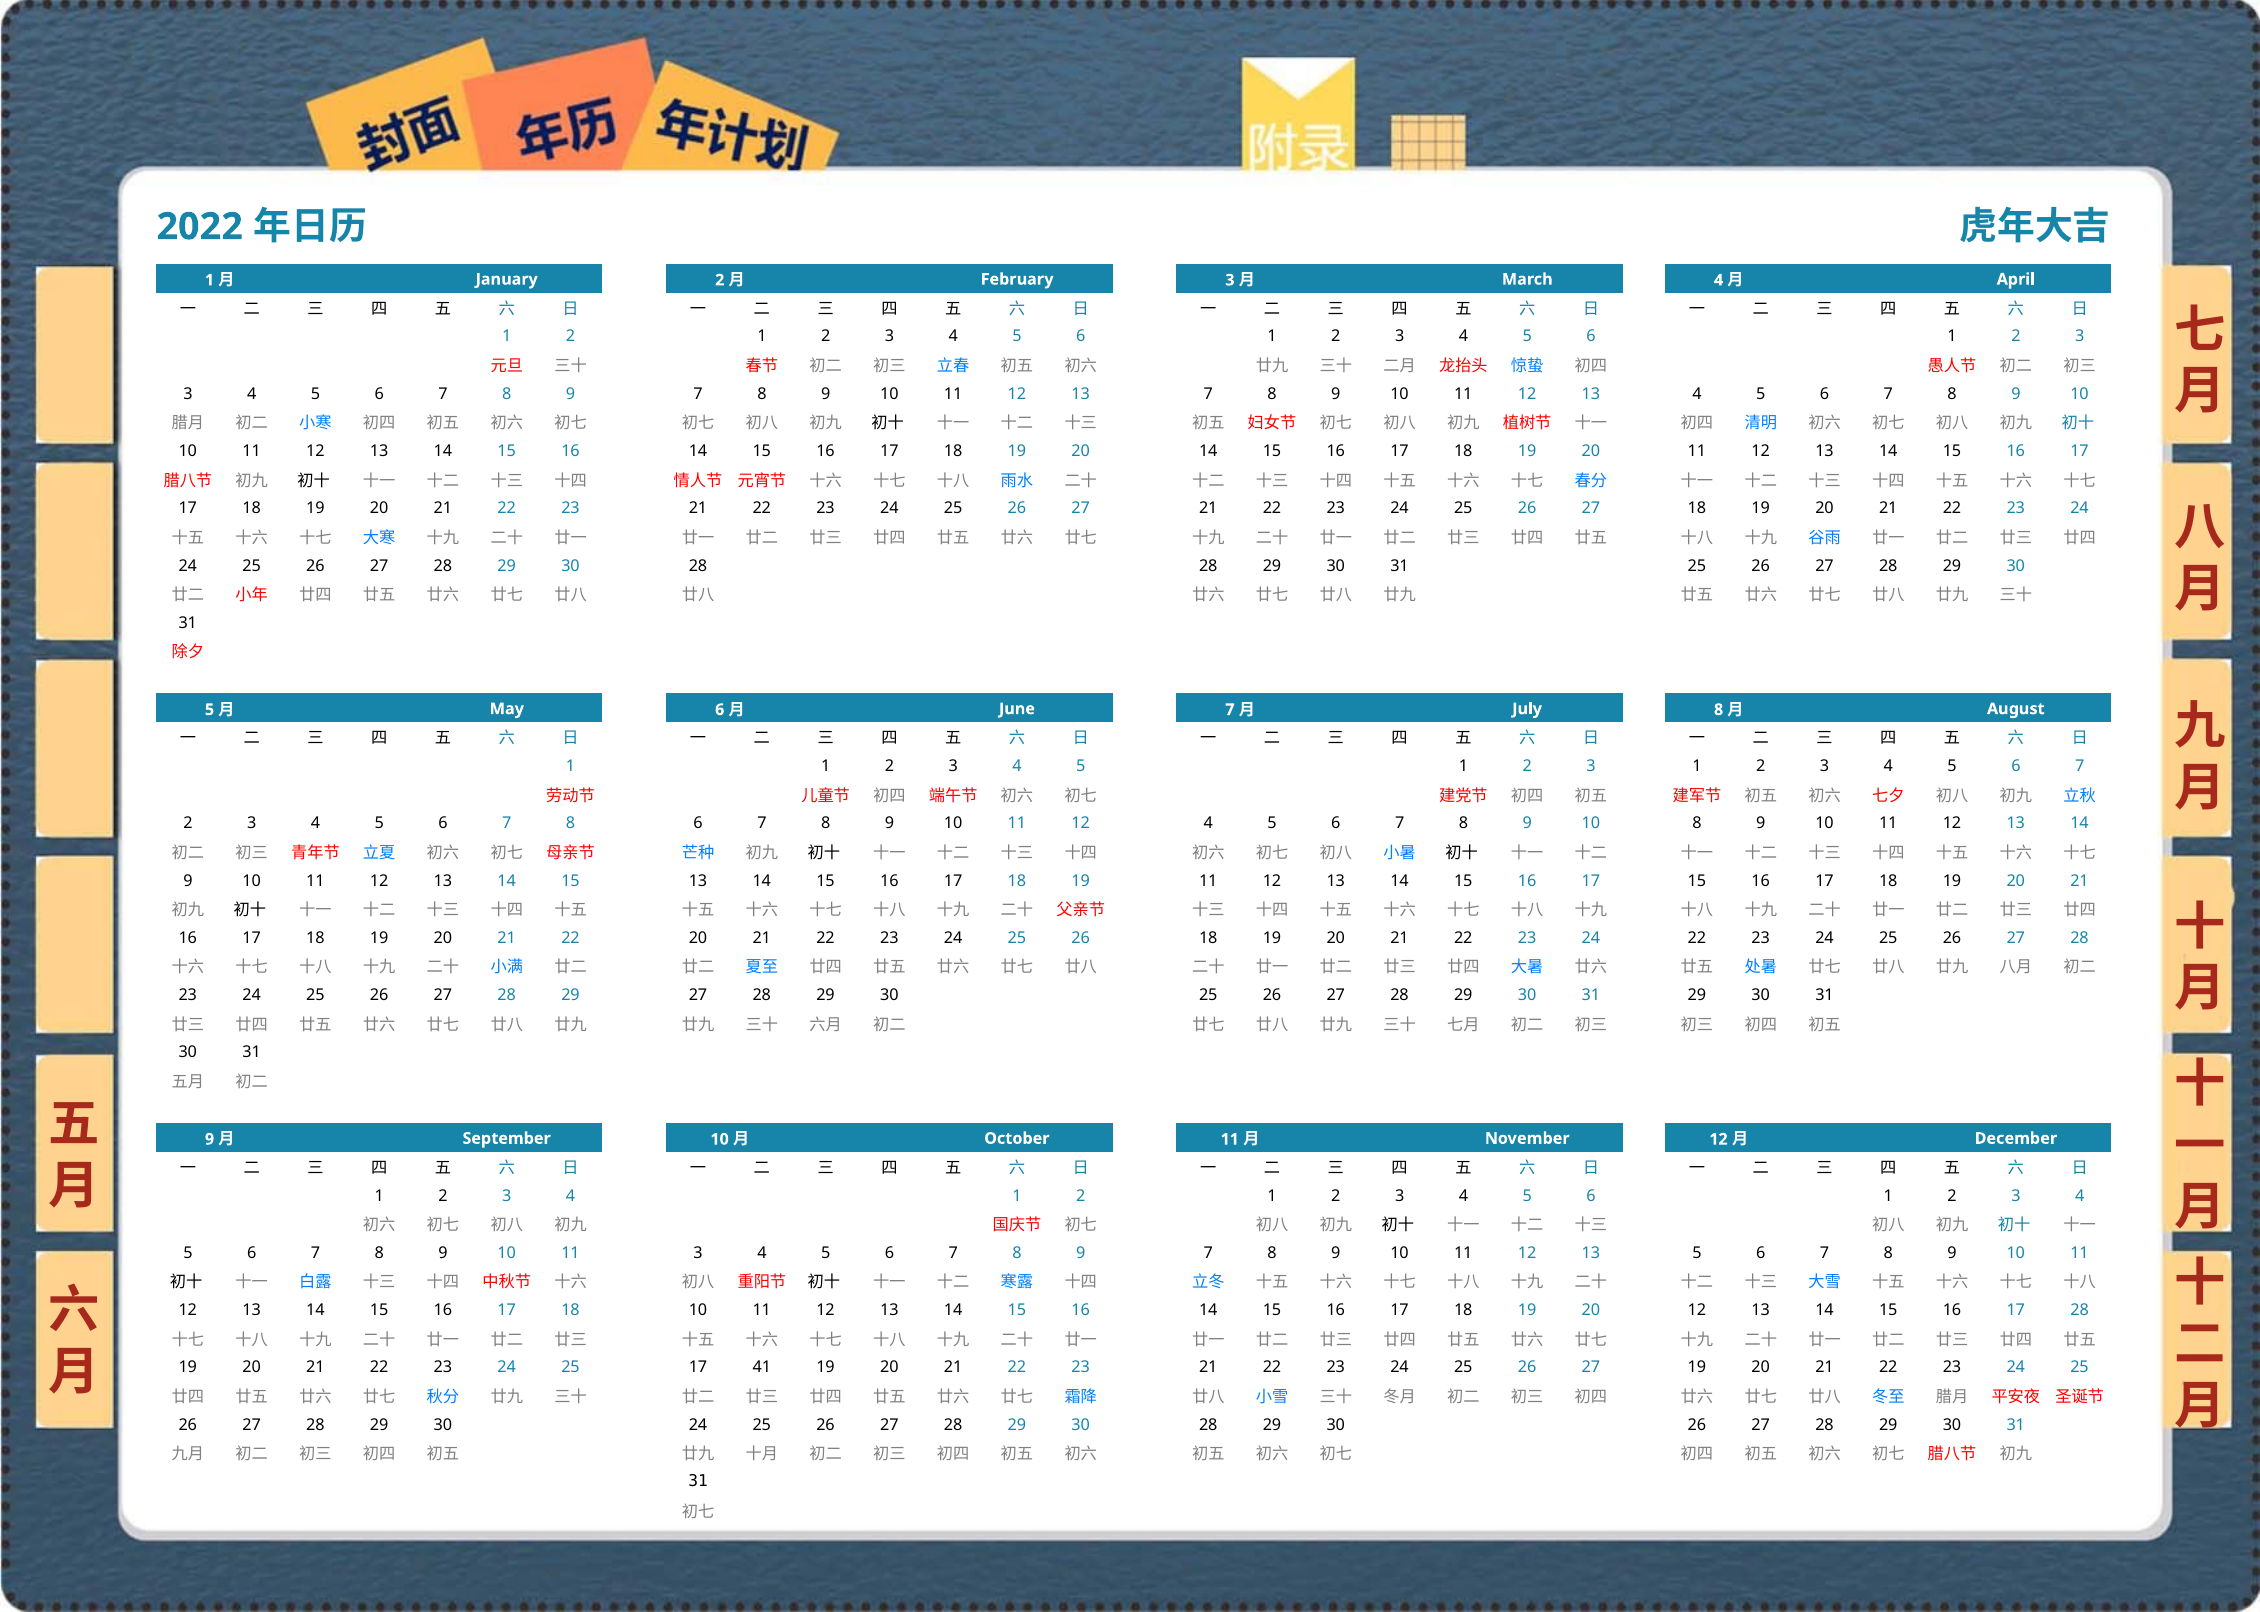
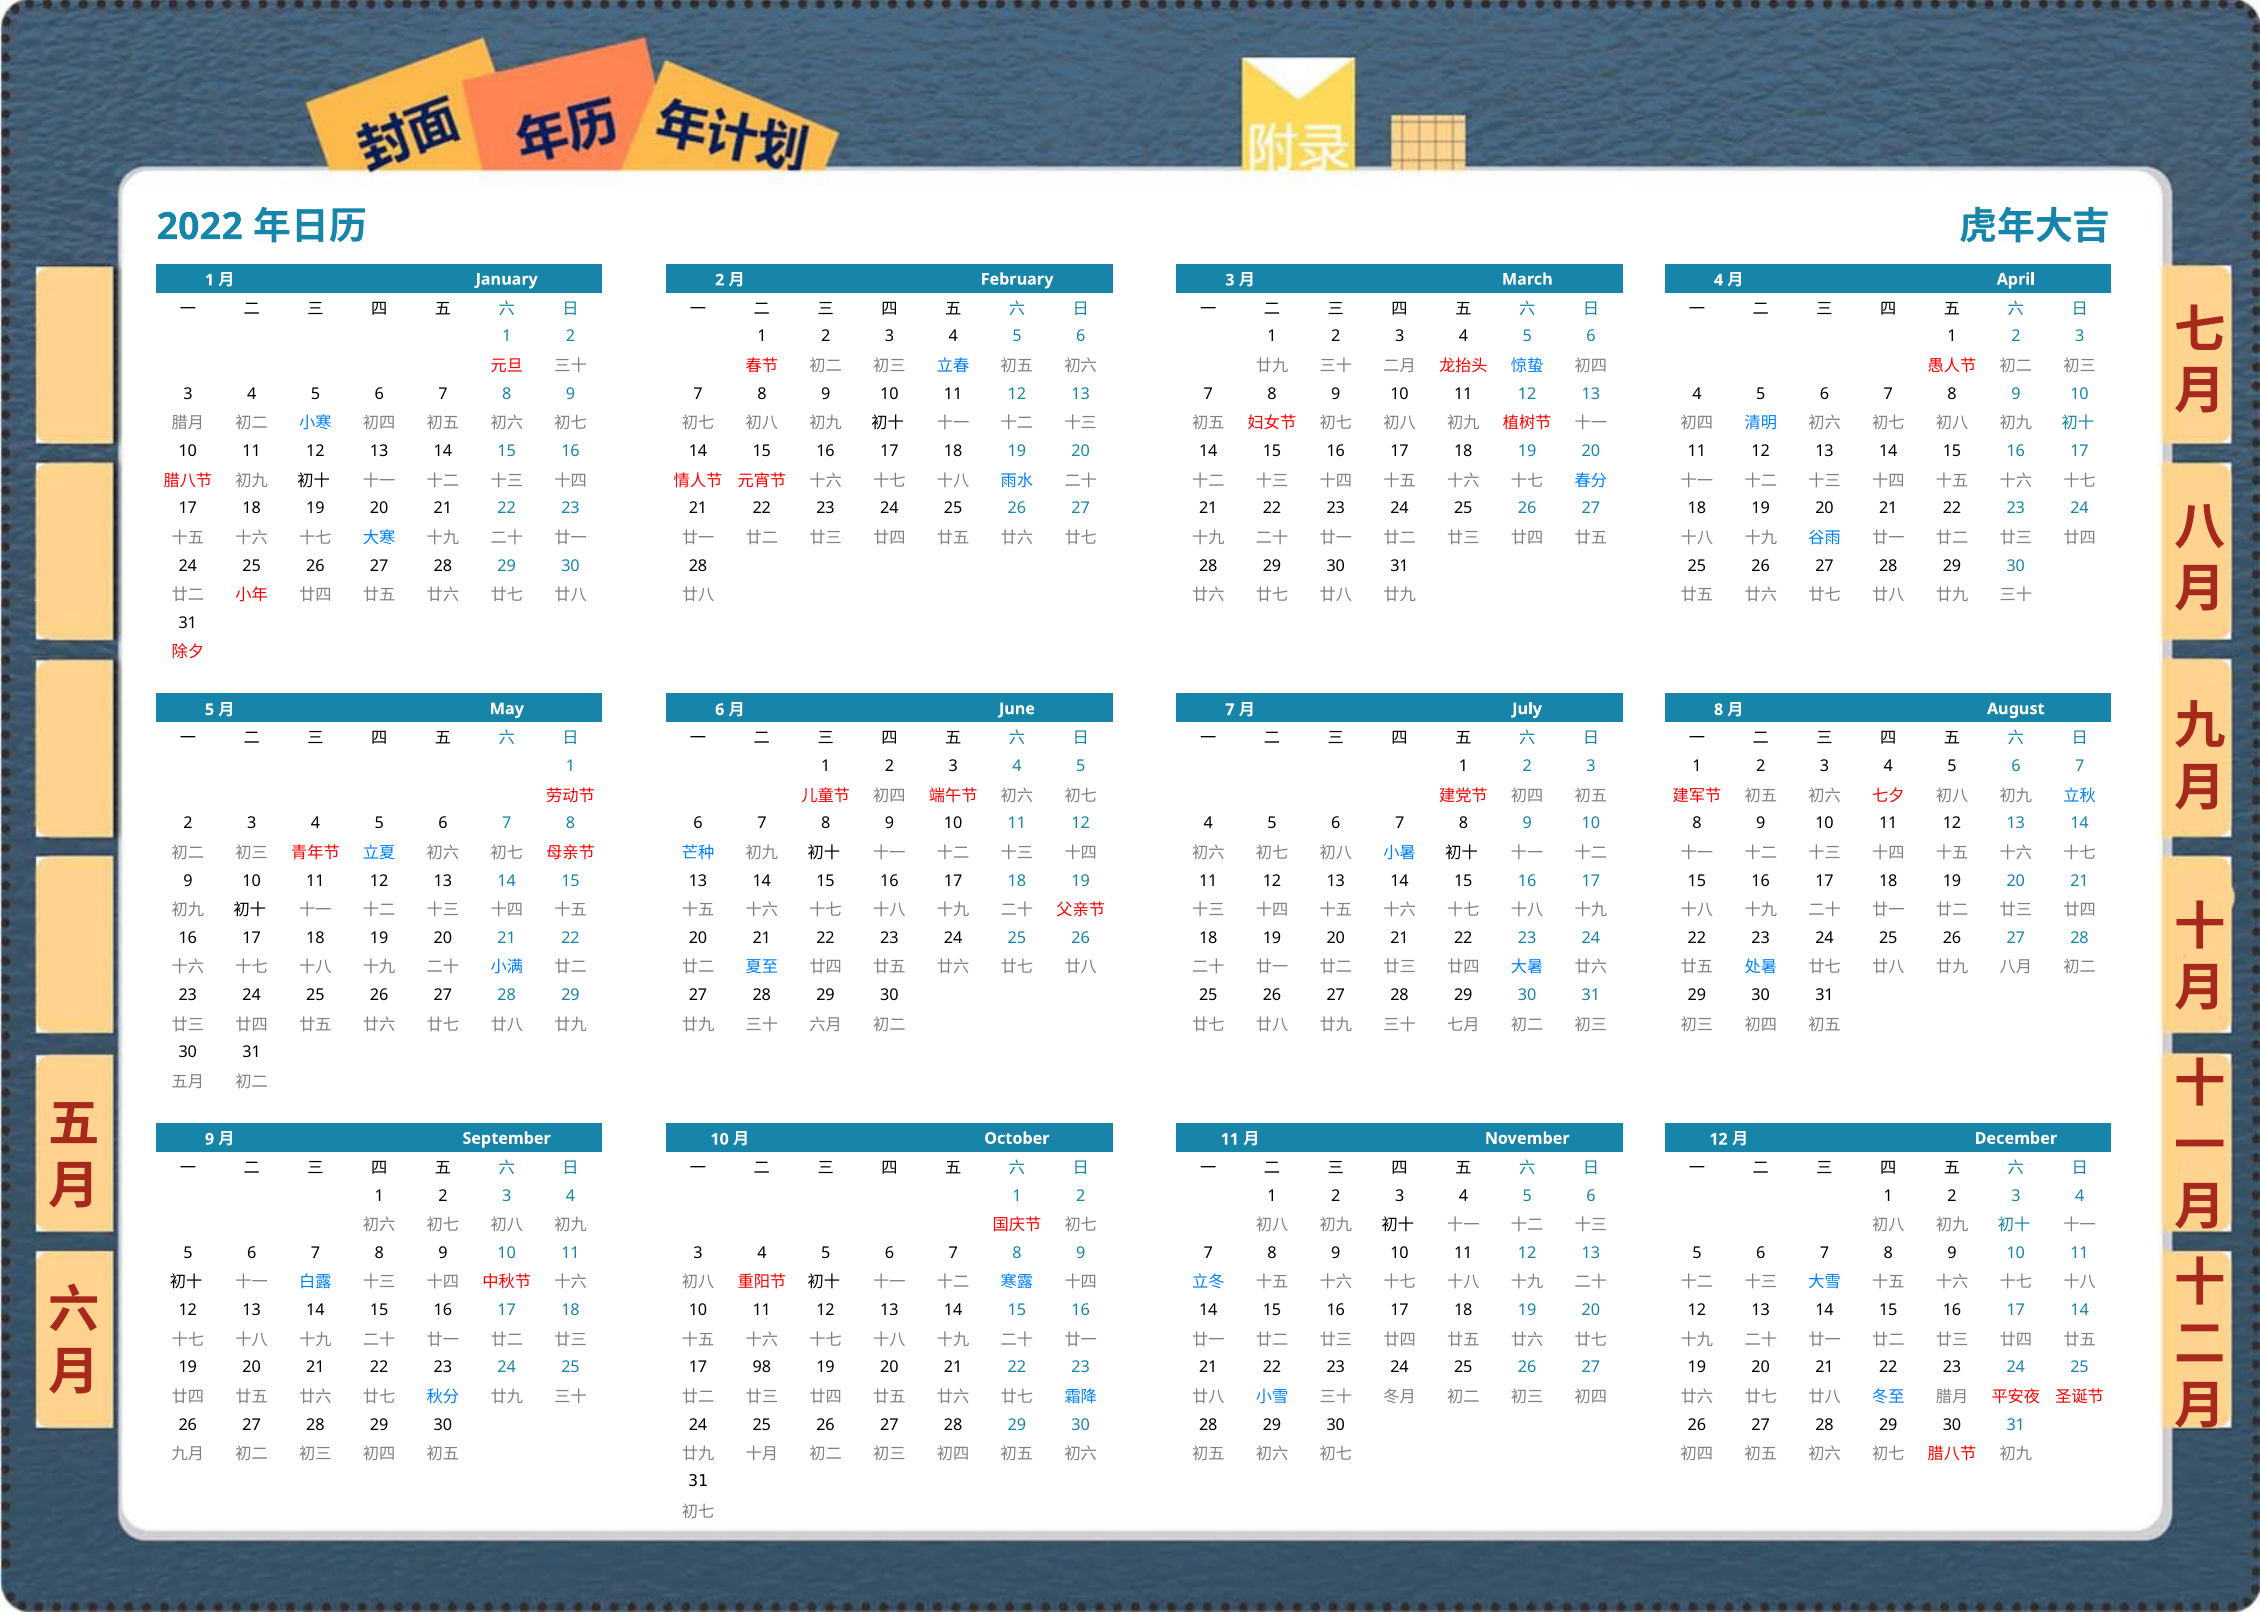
17 28: 28 -> 14 (2080, 1310)
41: 41 -> 98 (762, 1367)
